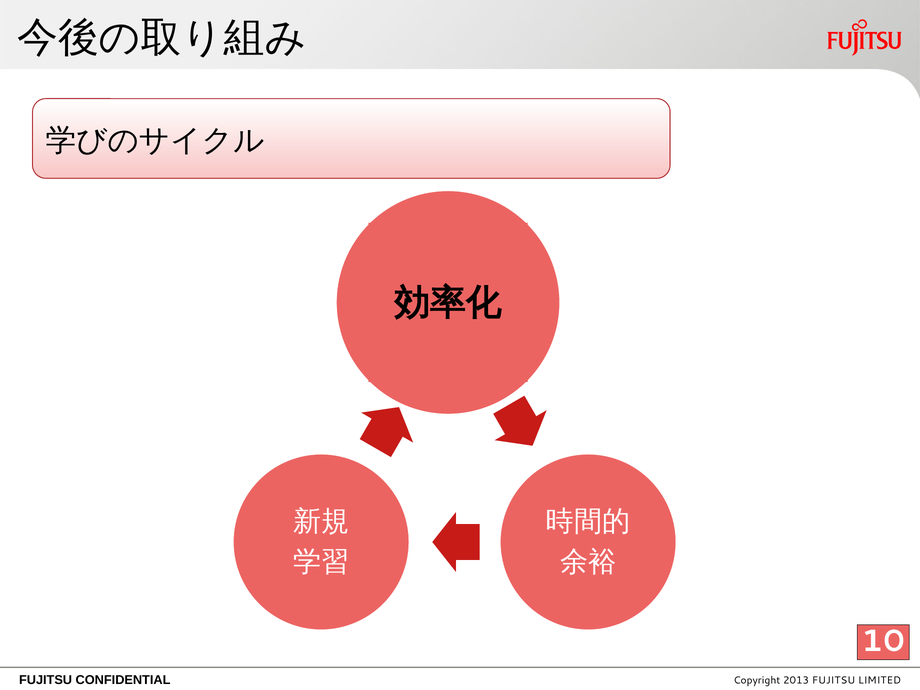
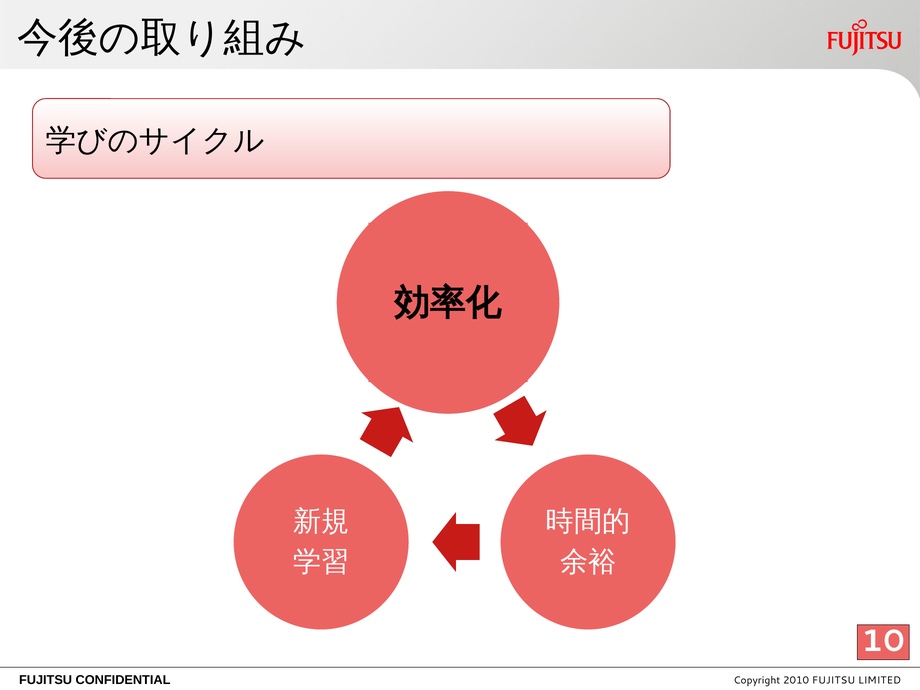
2013: 2013 -> 2010 (796, 680)
